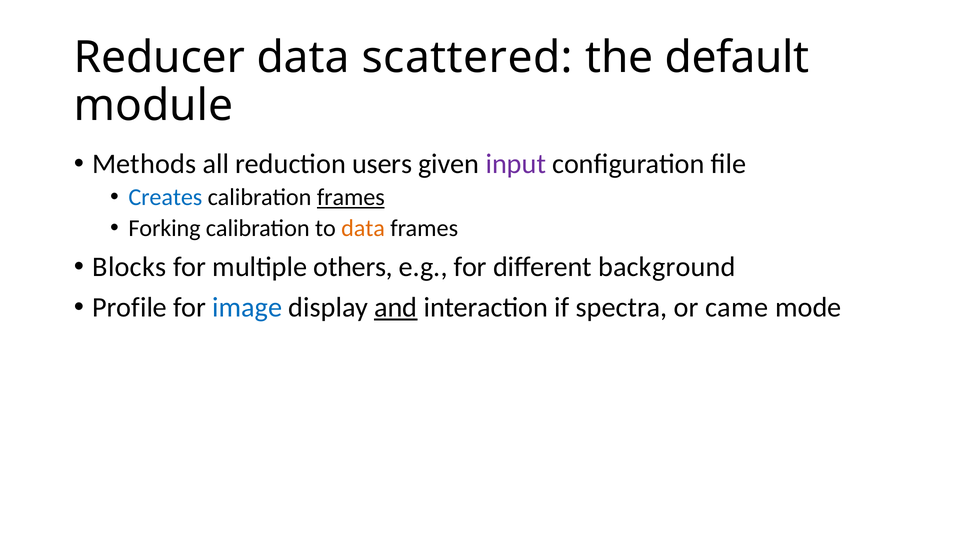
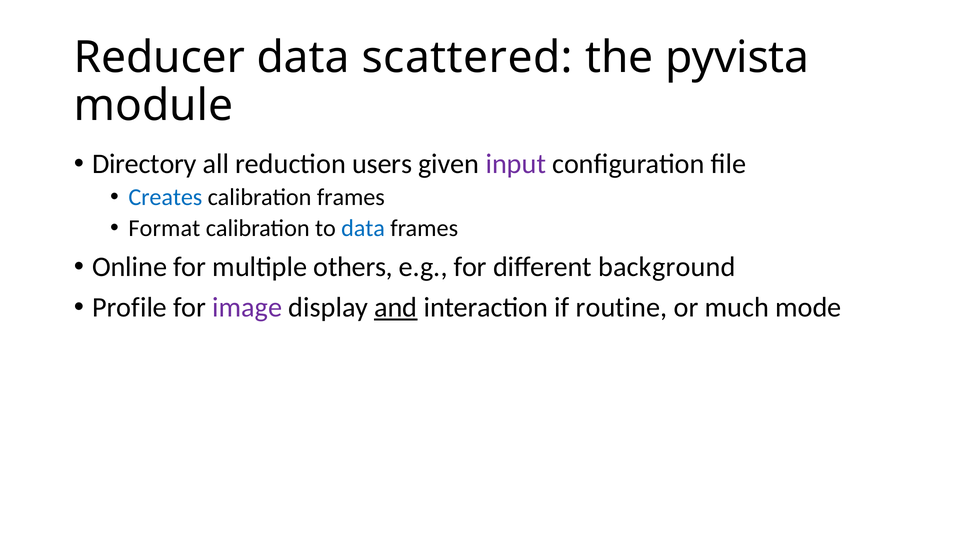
default: default -> pyvista (737, 57)
Methods: Methods -> Directory (144, 164)
frames underline: present -> none (351, 197)
Forking: Forking -> Format (164, 228)
data colour: orange -> blue (363, 228)
Blocks: Blocks -> Online (130, 267)
image colour: blue -> purple (247, 307)
spectra: spectra -> routine (622, 307)
came: came -> much (737, 307)
